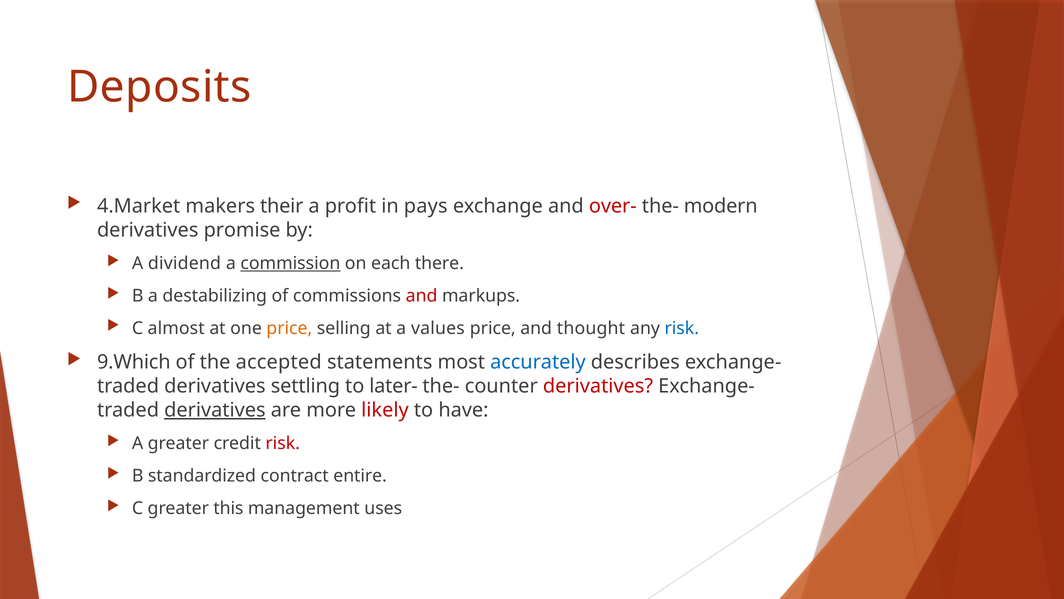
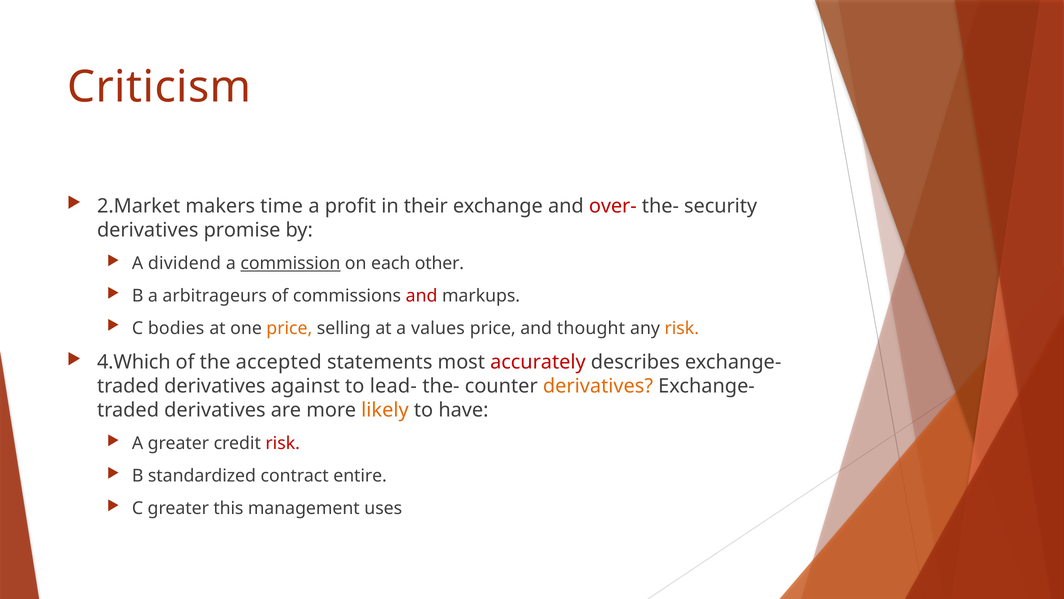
Deposits: Deposits -> Criticism (159, 87)
4.Market: 4.Market -> 2.Market (139, 206)
their: their -> time (282, 206)
pays: pays -> their (426, 206)
modern: modern -> security (721, 206)
there: there -> other (439, 263)
destabilizing: destabilizing -> arbitrageurs (215, 296)
almost: almost -> bodies (176, 328)
risk colour: blue -> orange (682, 328)
9.Which: 9.Which -> 4.Which (134, 362)
accurately colour: blue -> red (538, 362)
settling: settling -> against (305, 386)
later-: later- -> lead- (393, 386)
derivatives colour: red -> orange (598, 386)
derivatives underline: present -> none (215, 410)
likely colour: red -> orange (385, 410)
